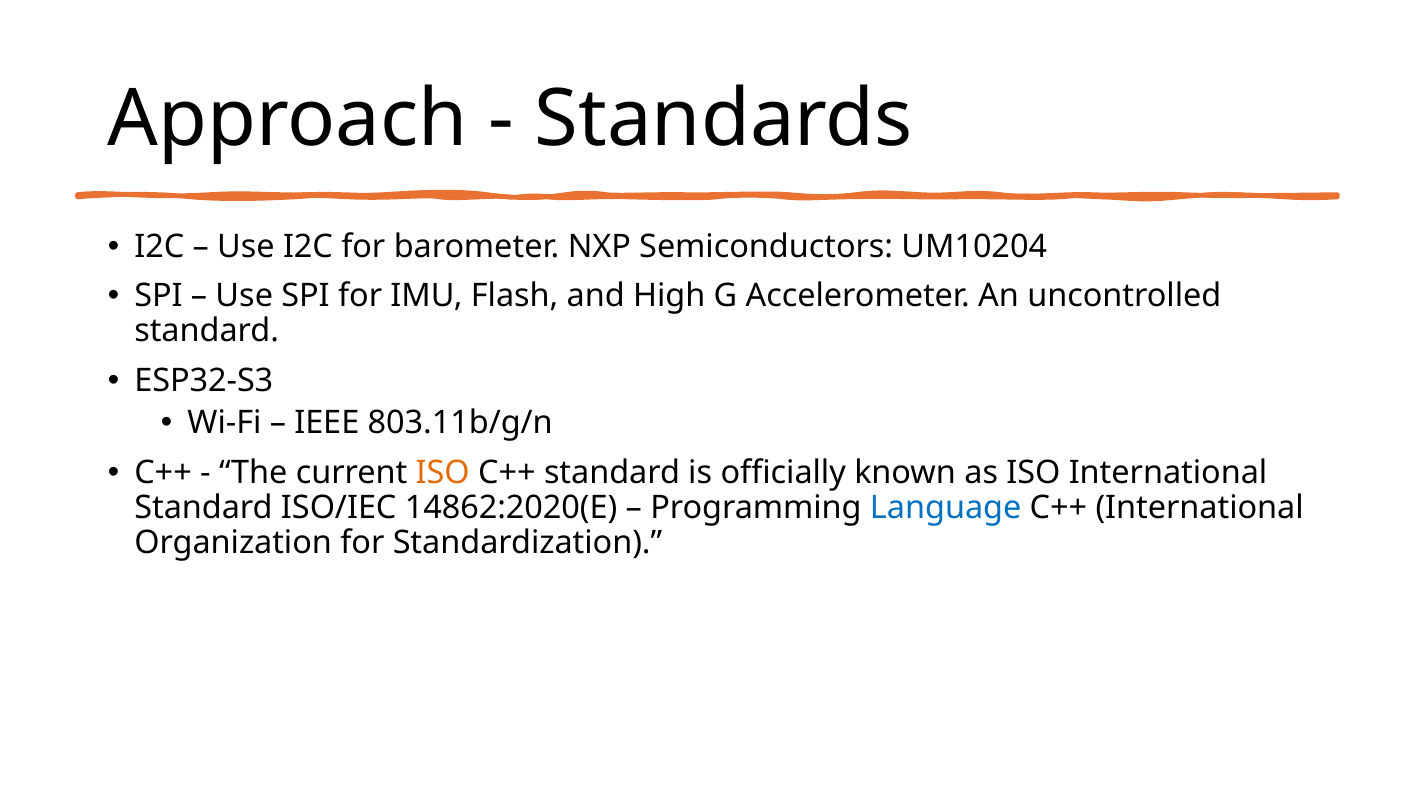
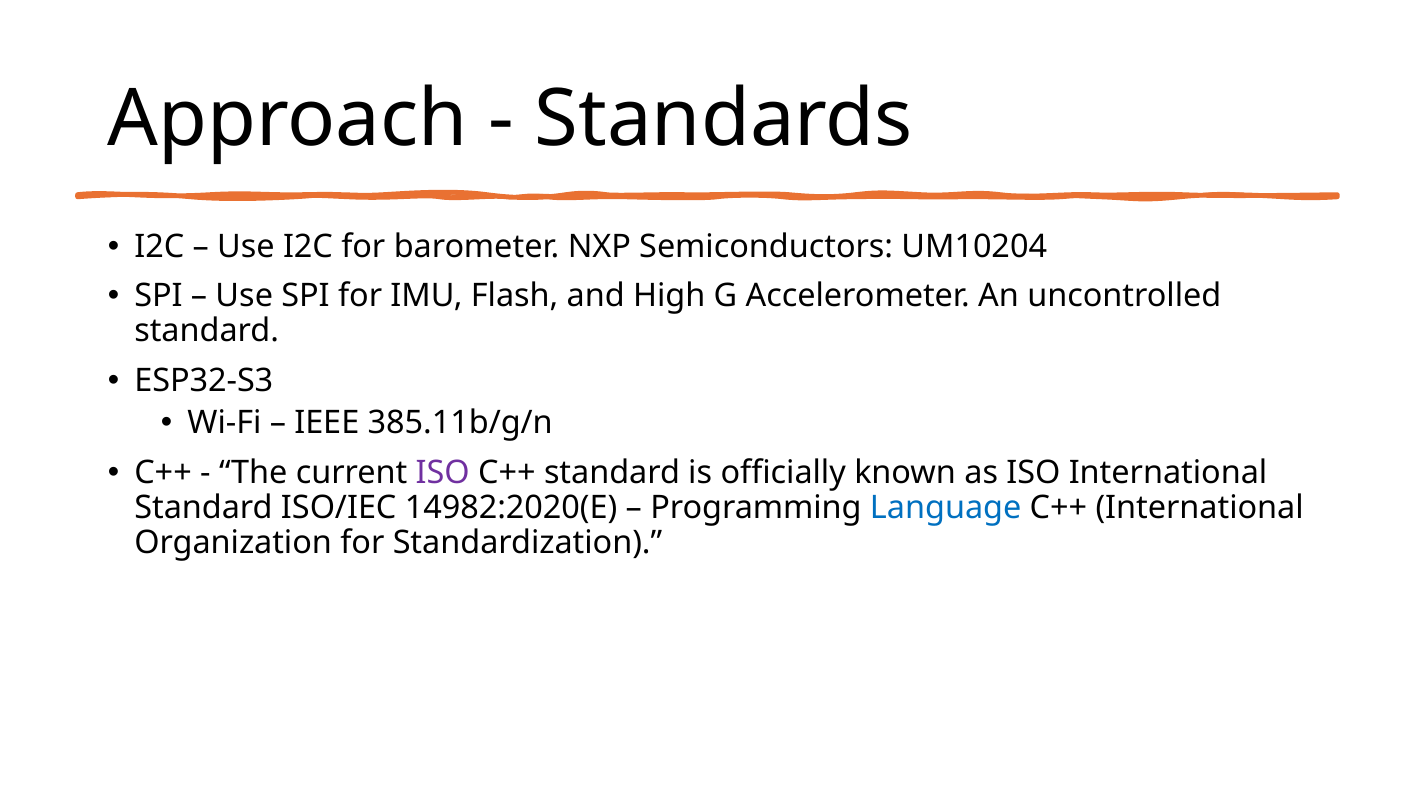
803.11b/g/n: 803.11b/g/n -> 385.11b/g/n (460, 423)
ISO colour: orange -> purple (443, 473)
14862:2020(E: 14862:2020(E -> 14982:2020(E (511, 508)
